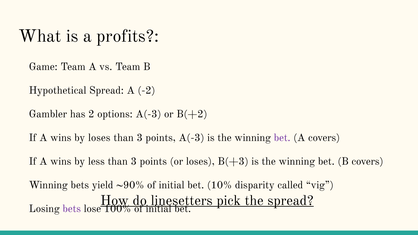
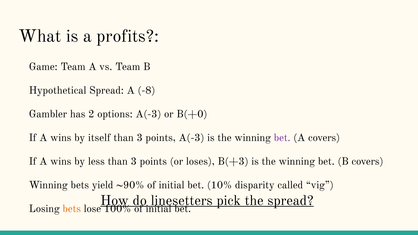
-2: -2 -> -8 (146, 90)
B(+2: B(+2 -> B(+0 (192, 114)
by loses: loses -> itself (99, 138)
bets colour: purple -> orange (72, 209)
